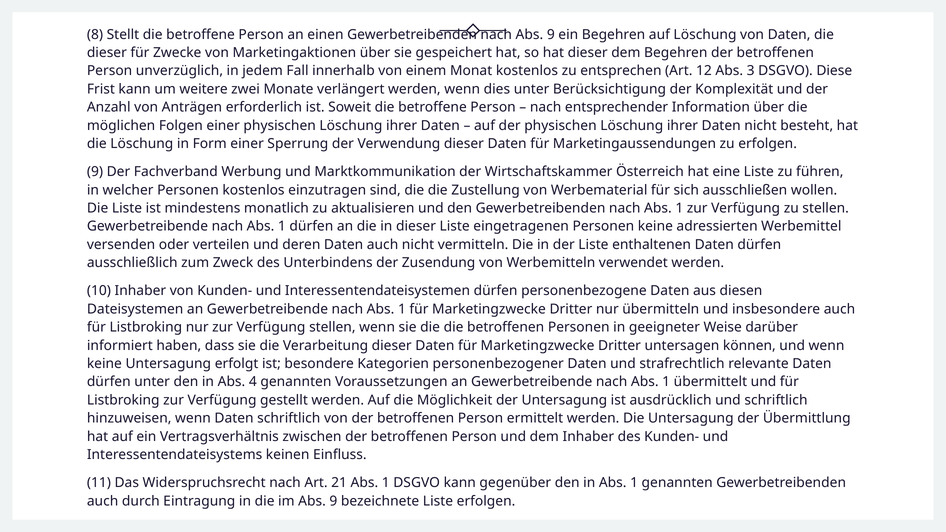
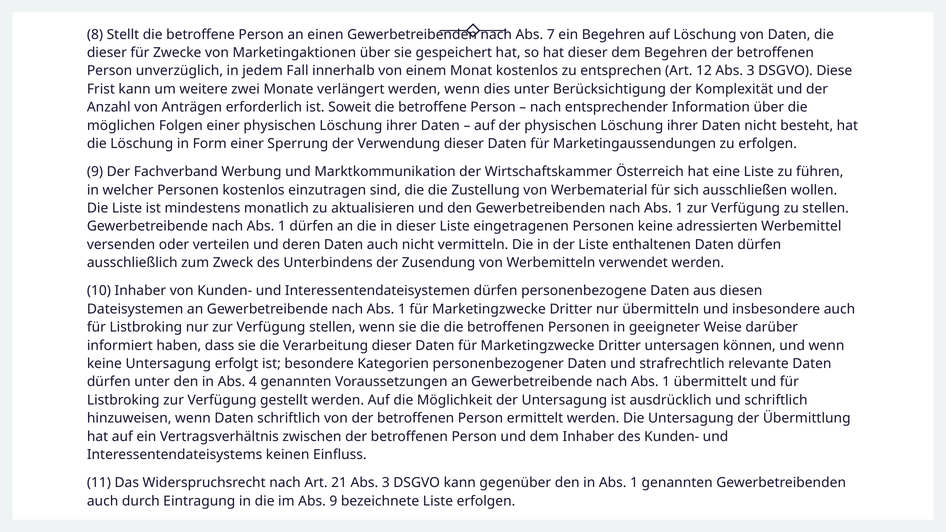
nach Abs 9: 9 -> 7 (551, 34)
21 Abs 1: 1 -> 3 (386, 483)
